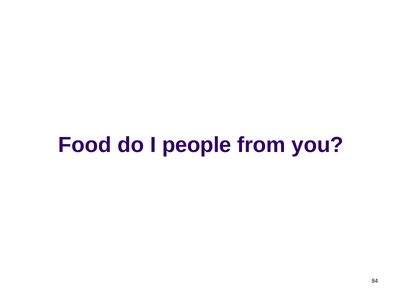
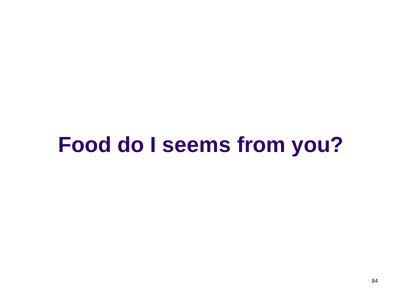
people: people -> seems (197, 145)
